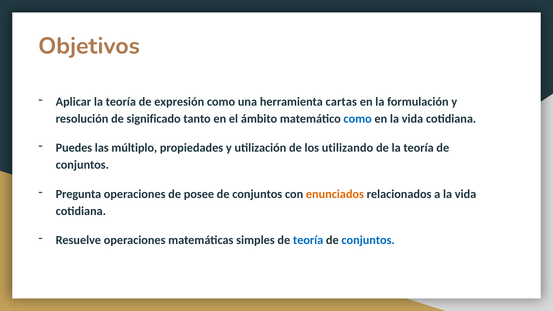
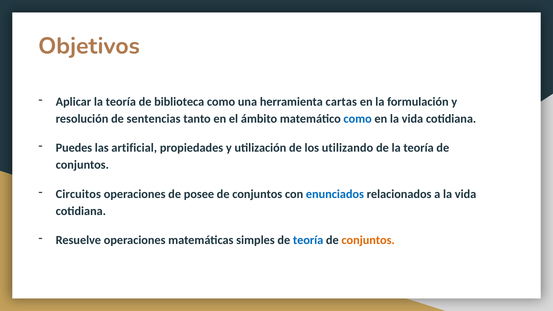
expresión: expresión -> biblioteca (179, 102)
significado: significado -> sentencias (154, 119)
múltiplo: múltiplo -> artificial (134, 148)
Pregunta: Pregunta -> Circuitos (78, 194)
enunciados colour: orange -> blue (335, 194)
conjuntos colour: blue -> orange (368, 240)
